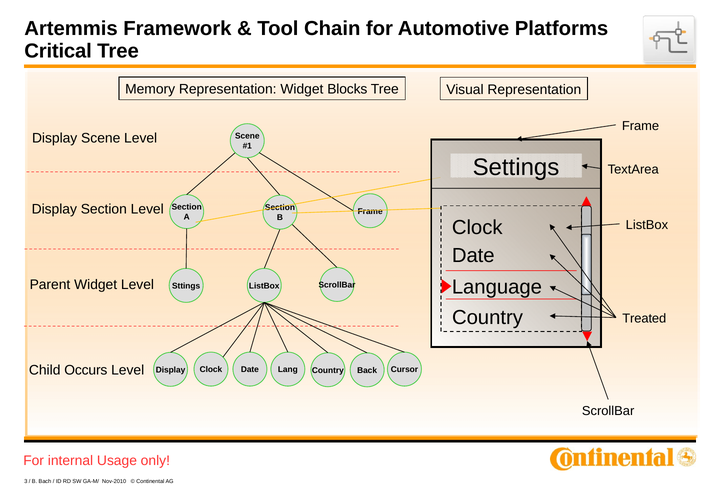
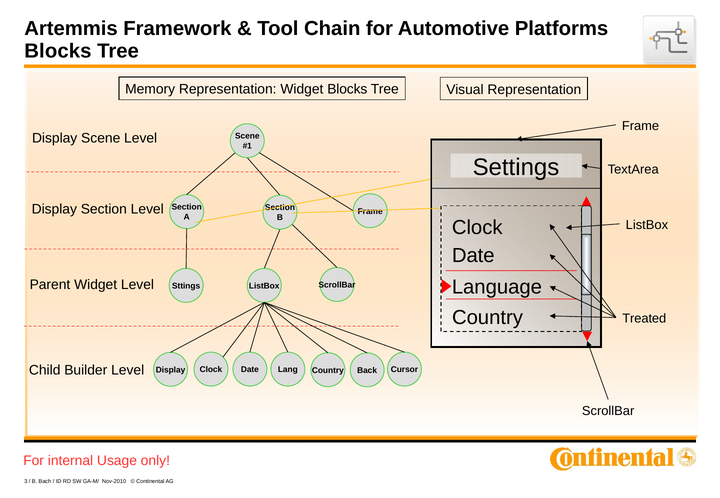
Critical: Critical -> Blocks (58, 51)
Occurs: Occurs -> Builder (86, 370)
